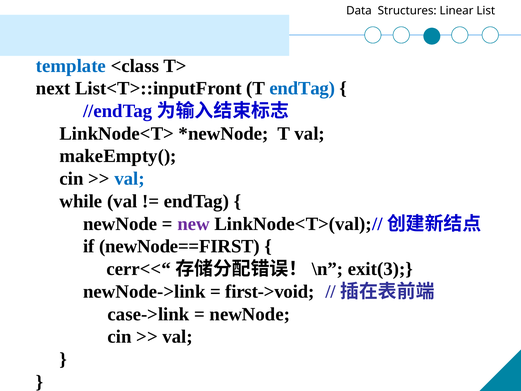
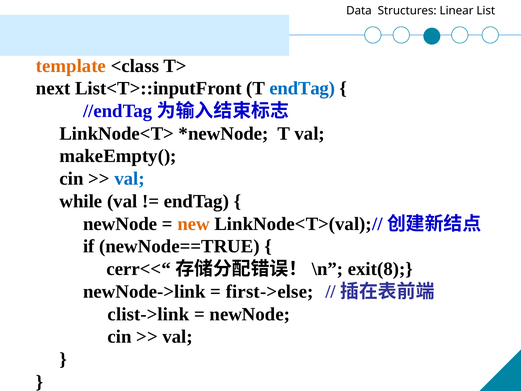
template colour: blue -> orange (71, 66)
new colour: purple -> orange (194, 224)
newNode==FIRST: newNode==FIRST -> newNode==TRUE (179, 246)
exit(3: exit(3 -> exit(8 (380, 269)
first->void: first->void -> first->else (270, 291)
case->link: case->link -> clist->link (148, 314)
